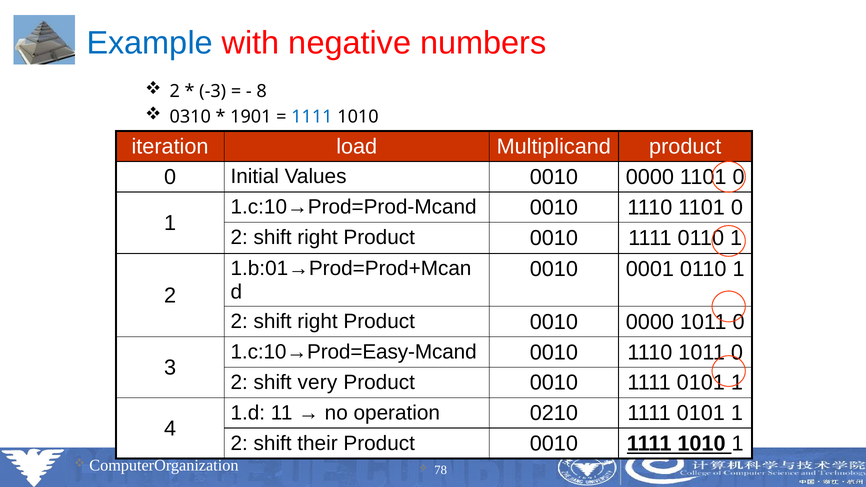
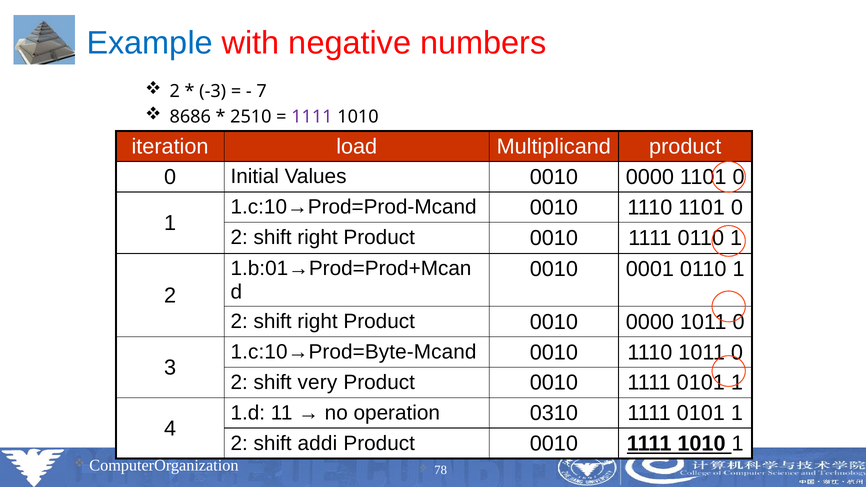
8: 8 -> 7 (262, 91)
0310: 0310 -> 8686 (190, 117)
1901: 1901 -> 2510 (251, 117)
1111 colour: blue -> purple (312, 117)
1.c:10→Prod=Easy-Mcand: 1.c:10→Prod=Easy-Mcand -> 1.c:10→Prod=Byte-Mcand (354, 352)
0210: 0210 -> 0310 (554, 413)
their: their -> addi (317, 443)
